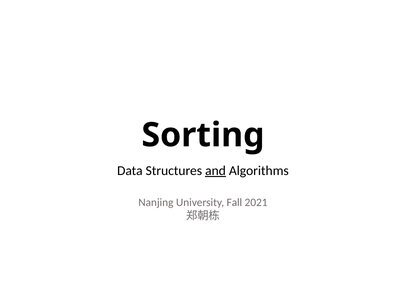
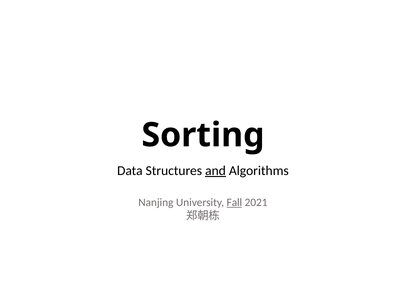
Fall underline: none -> present (234, 203)
